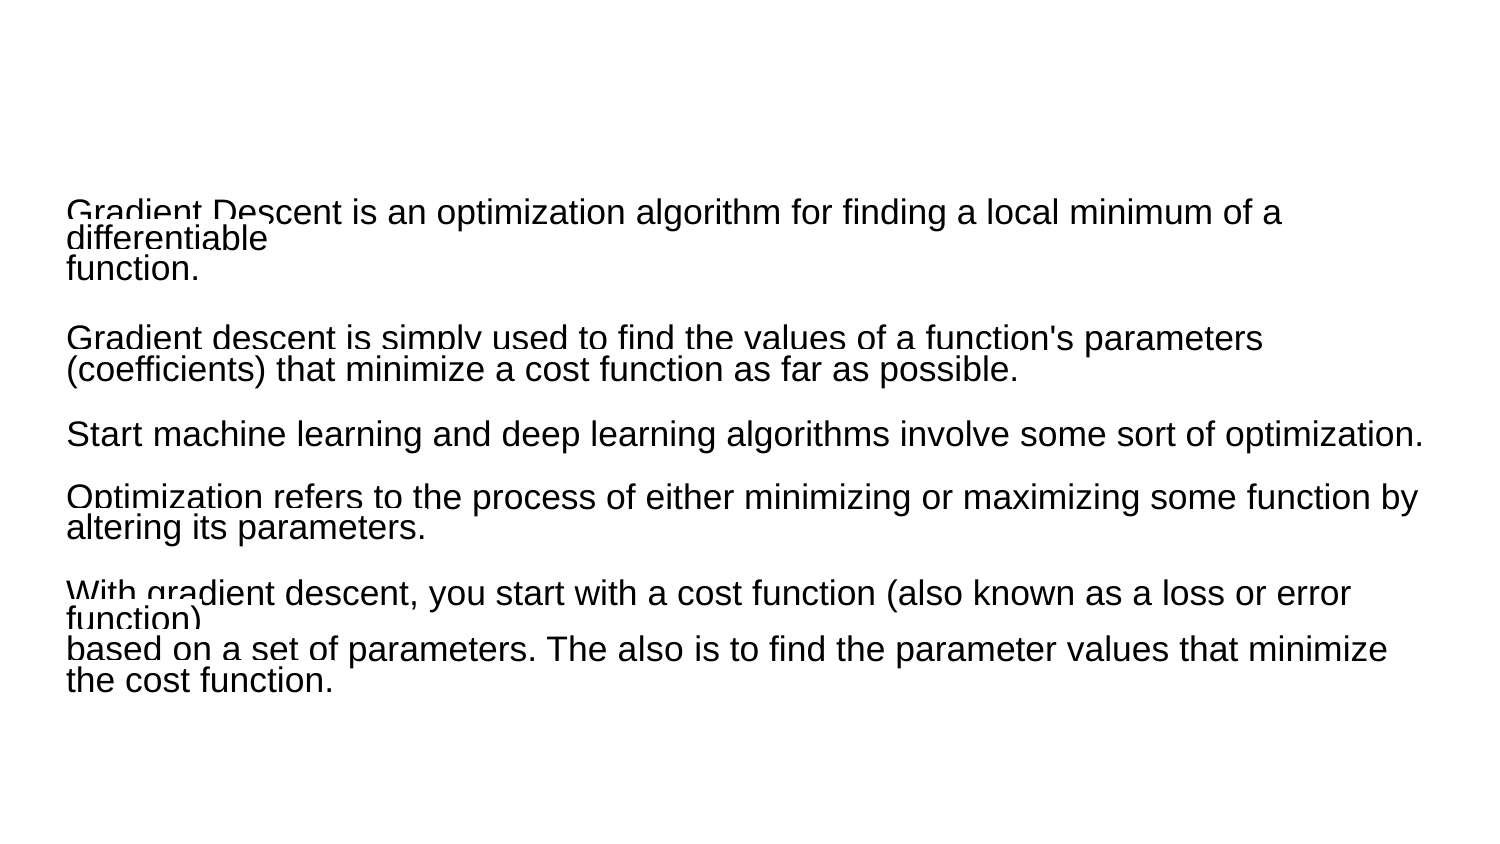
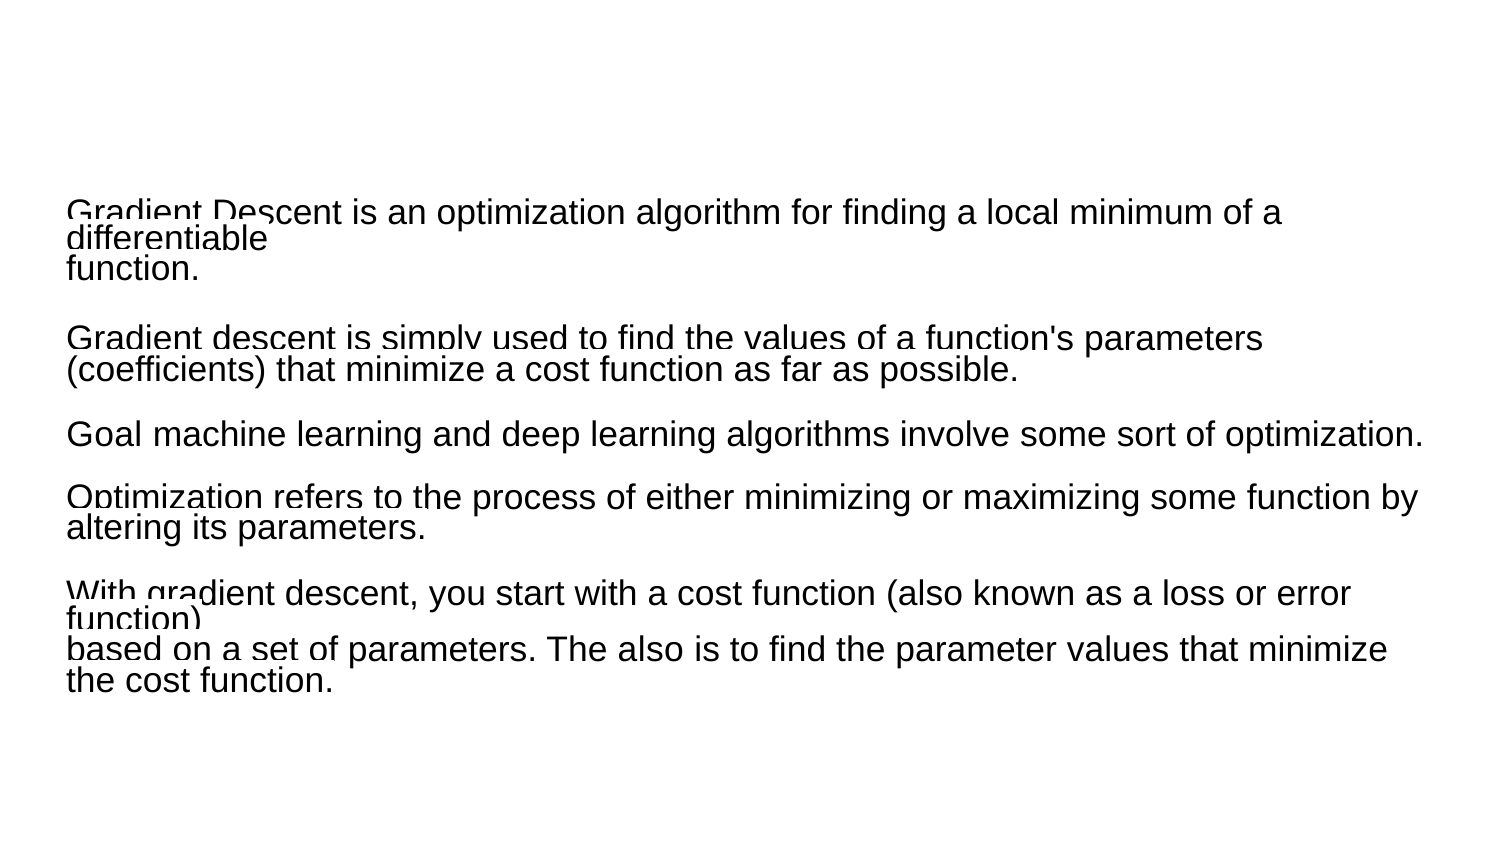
Start: Start -> Goal (104, 435)
